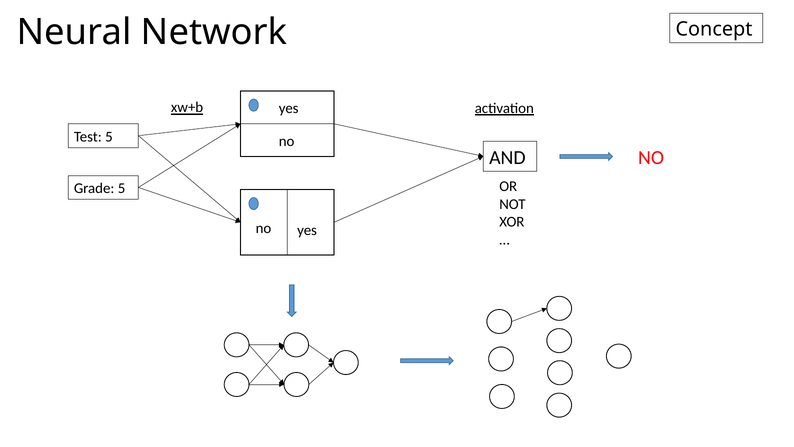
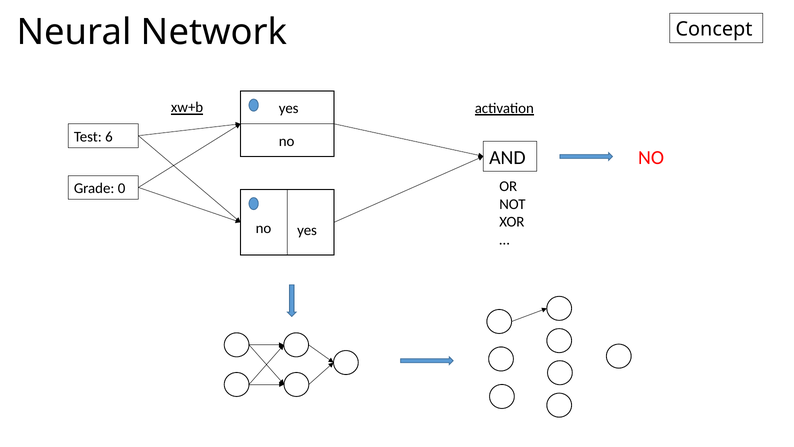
Test 5: 5 -> 6 (109, 137)
Grade 5: 5 -> 0 (122, 188)
